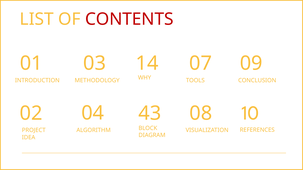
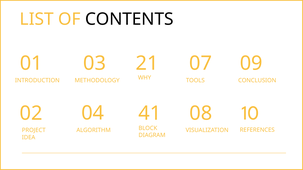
CONTENTS colour: red -> black (129, 19)
14: 14 -> 21 (147, 64)
43: 43 -> 41 (150, 114)
